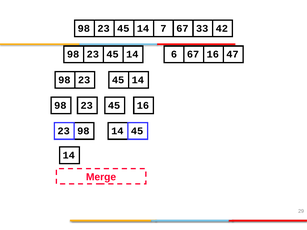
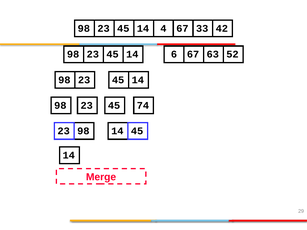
7: 7 -> 4 (163, 29)
6 16: 16 -> 63 (213, 54)
47: 47 -> 52 (232, 54)
45 16: 16 -> 74 (143, 106)
